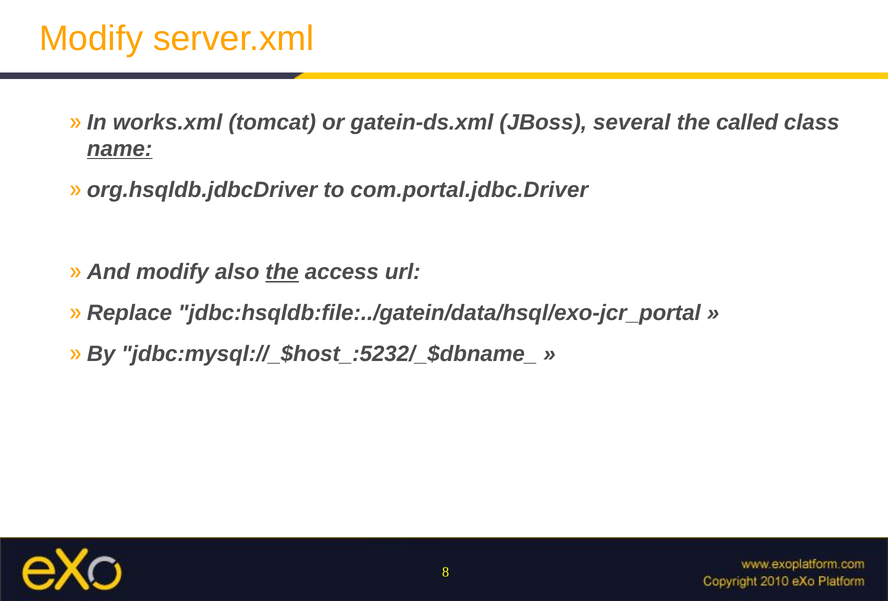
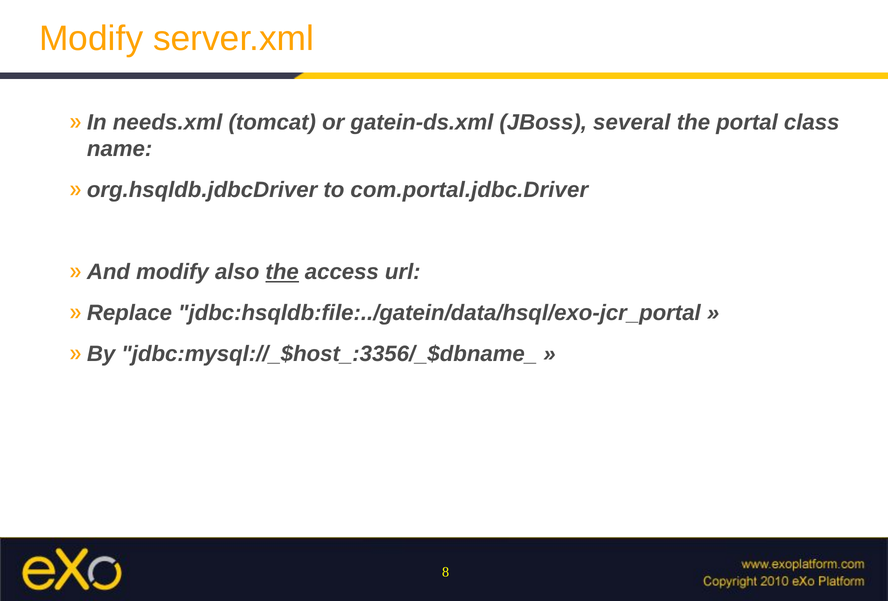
works.xml: works.xml -> needs.xml (168, 122)
called: called -> portal (747, 122)
name underline: present -> none (120, 149)
jdbc:mysql://_$host_:5232/_$dbname_: jdbc:mysql://_$host_:5232/_$dbname_ -> jdbc:mysql://_$host_:3356/_$dbname_ (329, 354)
